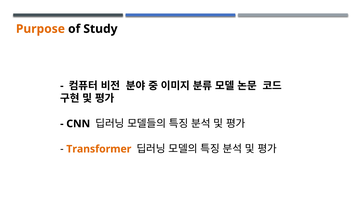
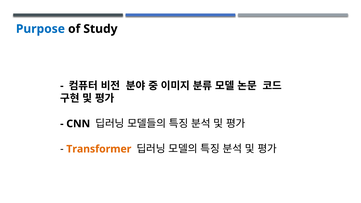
Purpose colour: orange -> blue (40, 29)
